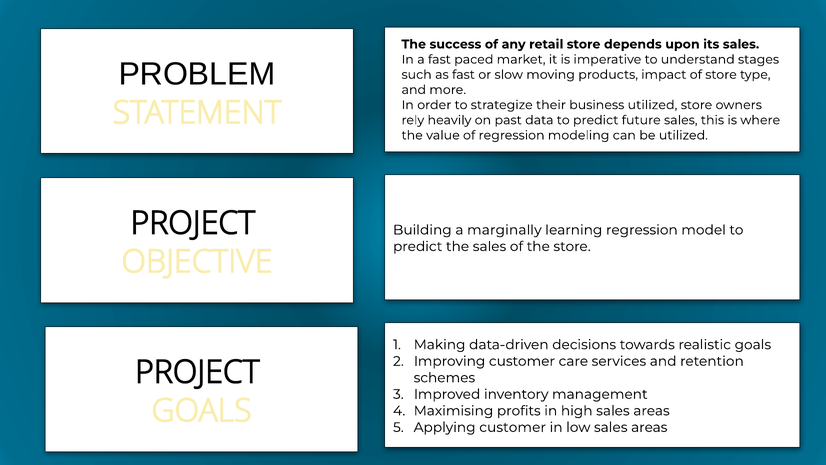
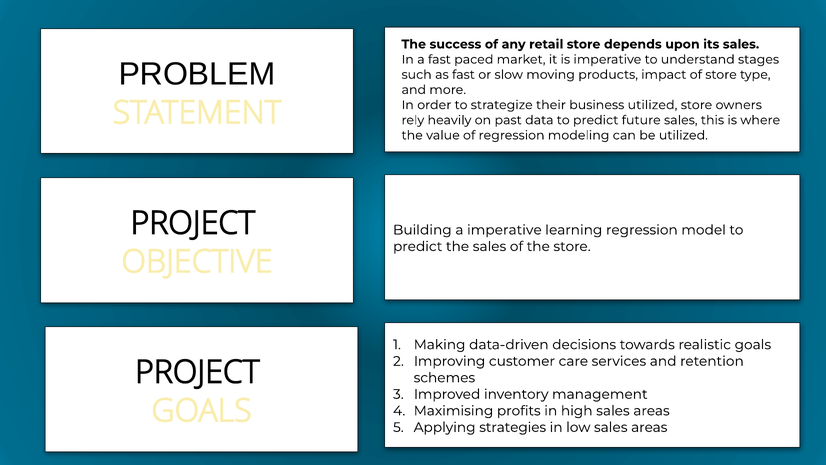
a marginally: marginally -> imperative (504, 230)
Applying customer: customer -> strategies (513, 427)
